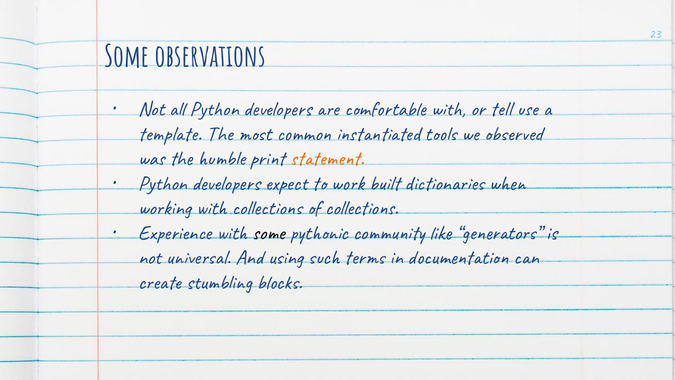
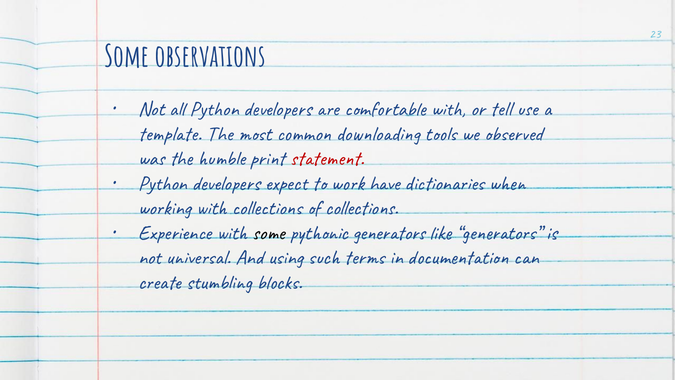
instantiated: instantiated -> downloading (378, 134)
statement colour: orange -> red (327, 158)
built: built -> have (385, 183)
pythonic community: community -> generators (389, 233)
